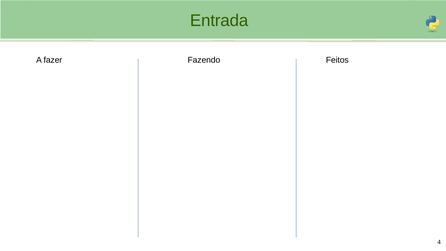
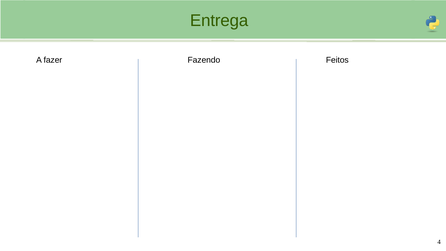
Entrada: Entrada -> Entrega (219, 21)
